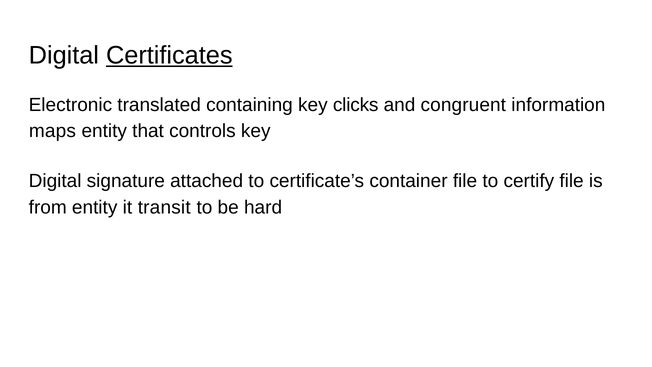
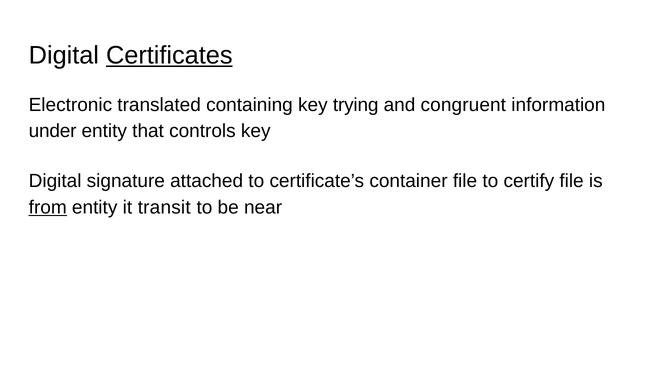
clicks: clicks -> trying (356, 105)
maps: maps -> under (53, 131)
from underline: none -> present (48, 207)
hard: hard -> near (263, 207)
